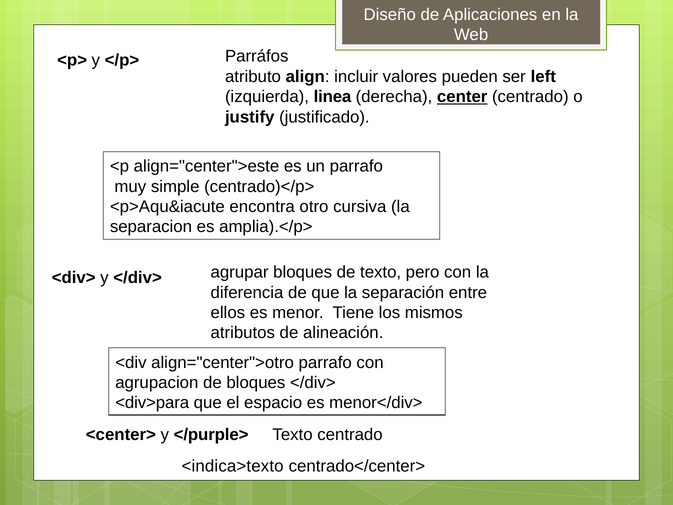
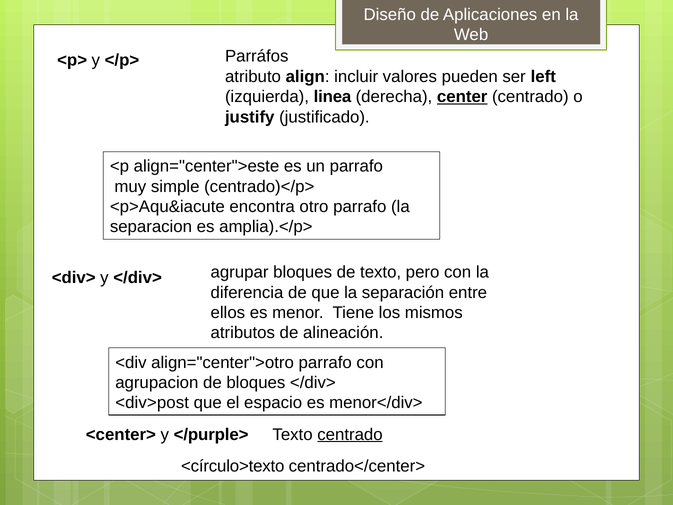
otro cursiva: cursiva -> parrafo (360, 207)
<div>para: <div>para -> <div>post (152, 403)
centrado underline: none -> present (350, 434)
<indica>texto: <indica>texto -> <círculo>texto (233, 466)
